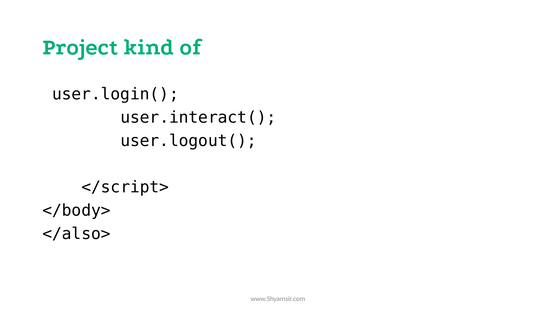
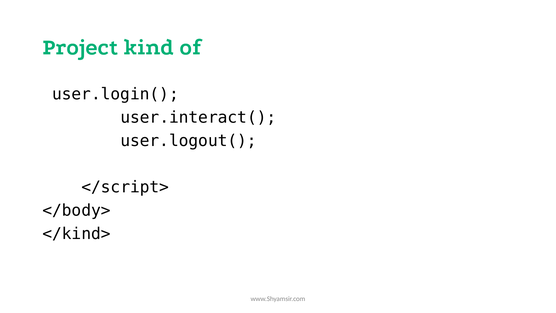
</also>: </also> -> </kind> (76, 234)
